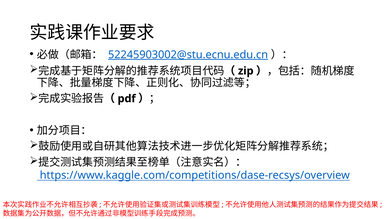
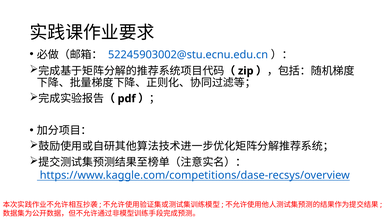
52245903002@stu.ecnu.edu.cn underline: present -> none (188, 55)
